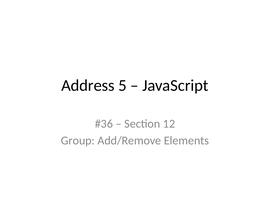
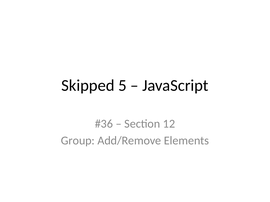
Address: Address -> Skipped (88, 86)
